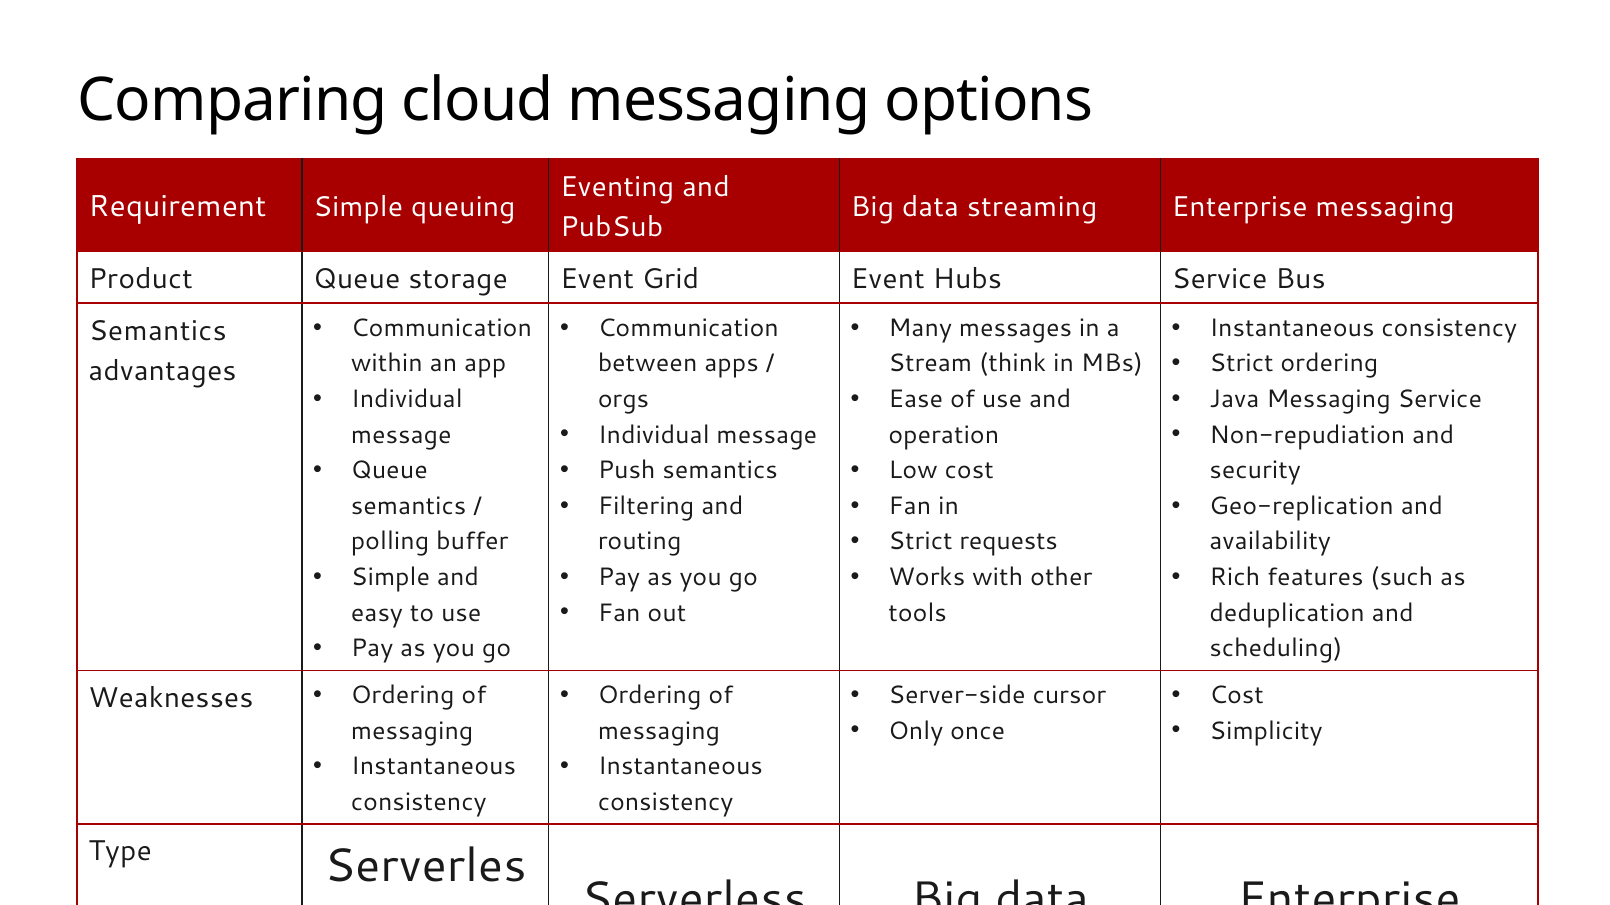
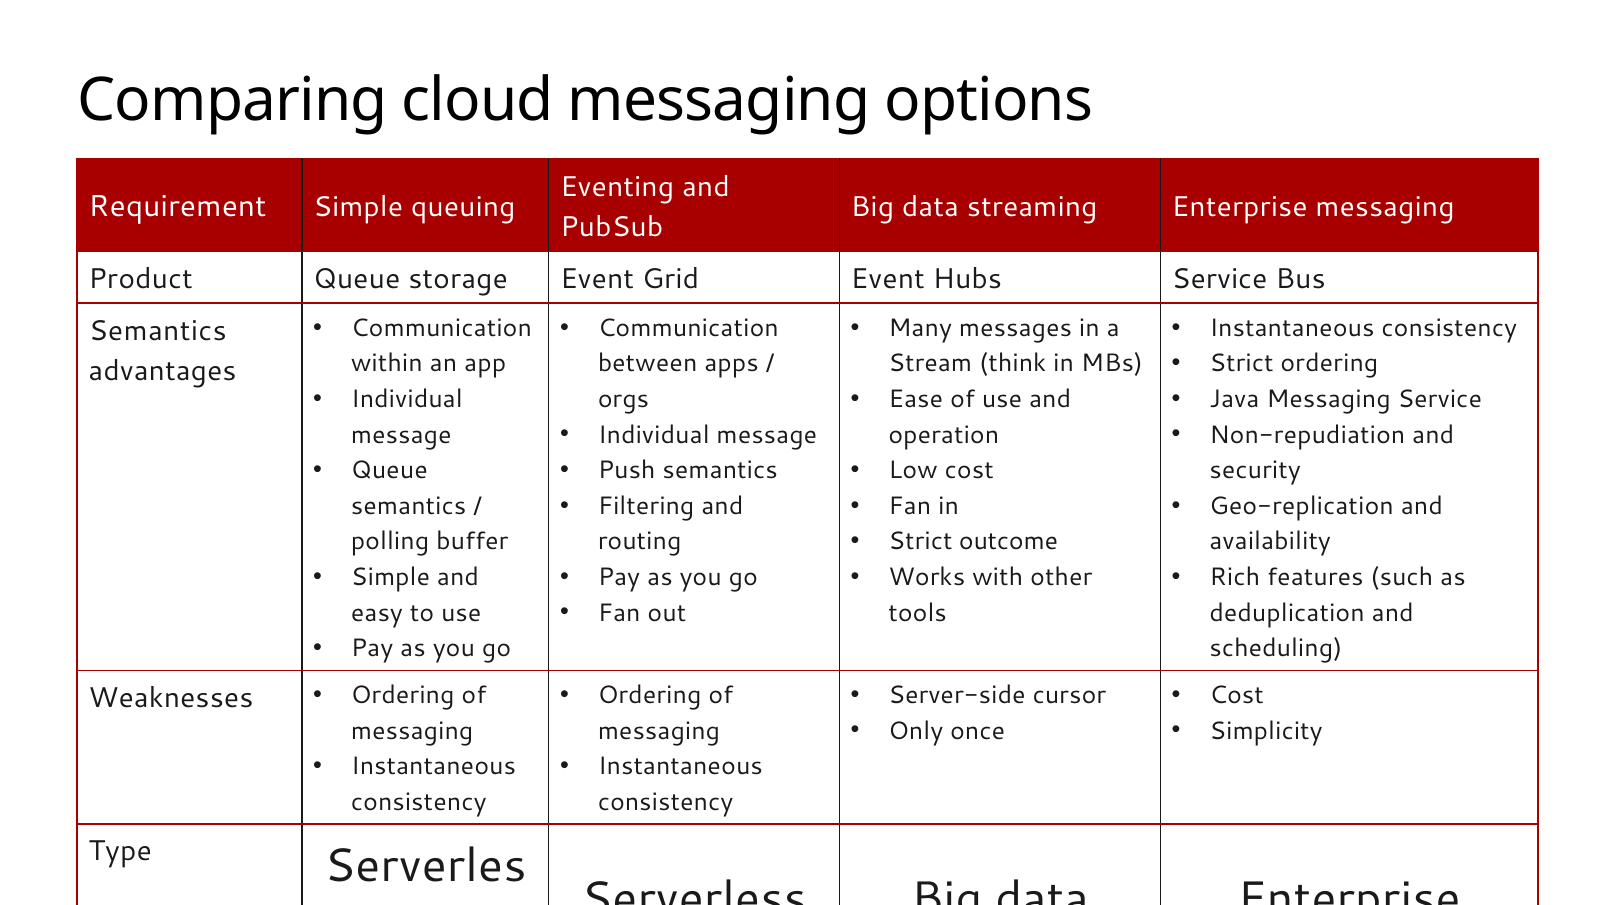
requests: requests -> outcome (1009, 542)
